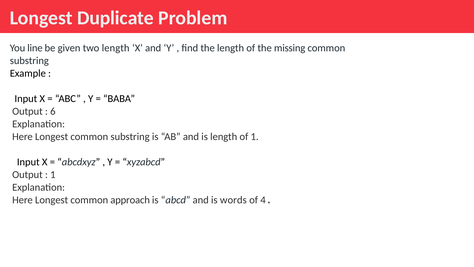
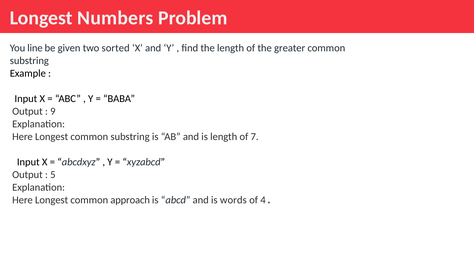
Duplicate: Duplicate -> Numbers (115, 18)
two length: length -> sorted (116, 48)
missing: missing -> greater (290, 48)
6: 6 -> 9 (53, 111)
of 1: 1 -> 7 (255, 137)
1: 1 -> 5 (53, 174)
